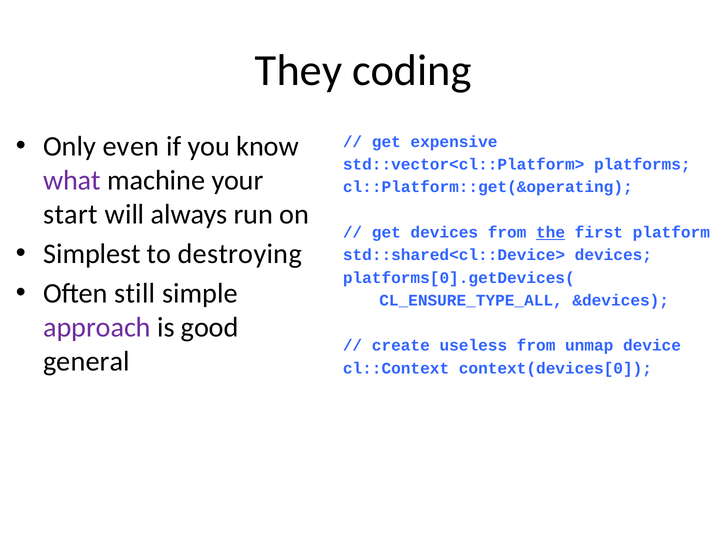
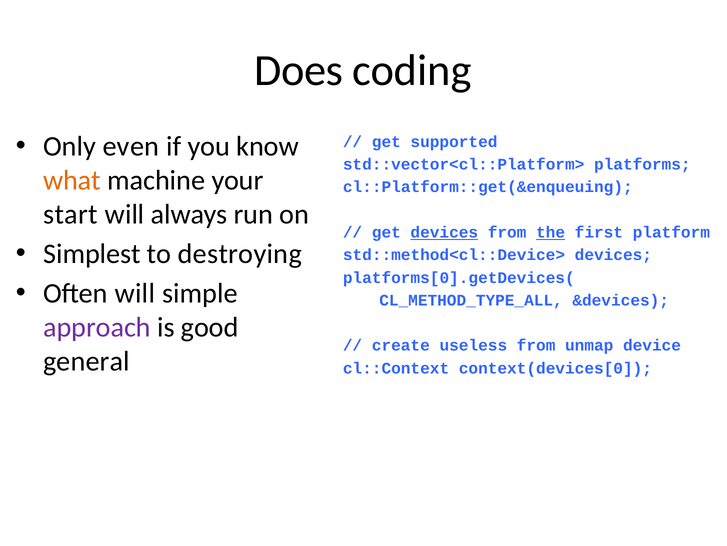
They: They -> Does (299, 70)
expensive: expensive -> supported (454, 142)
what colour: purple -> orange (72, 180)
cl::Platform::get(&operating: cl::Platform::get(&operating -> cl::Platform::get(&enqueuing (488, 187)
devices underline: none -> present (444, 232)
std::shared<cl::Device>: std::shared<cl::Device> -> std::method<cl::Device> (454, 255)
Often still: still -> will (135, 293)
CL_ENSURE_TYPE_ALL: CL_ENSURE_TYPE_ALL -> CL_METHOD_TYPE_ALL (471, 300)
